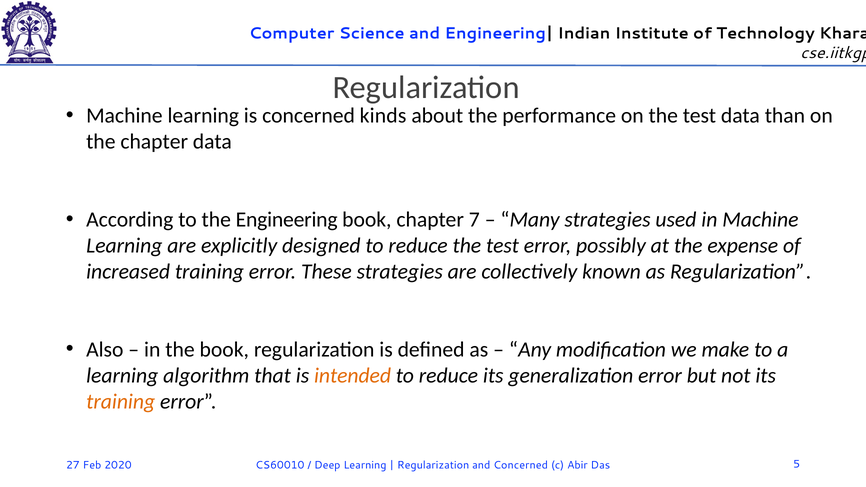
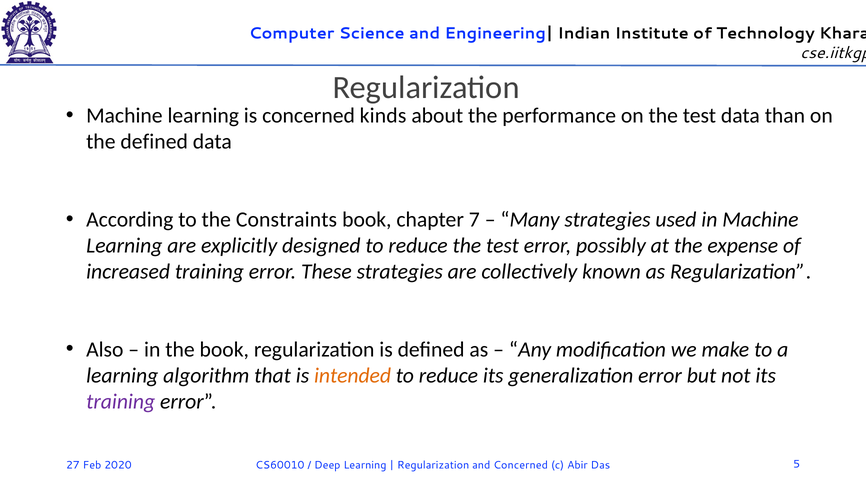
the chapter: chapter -> defined (154, 142)
Engineering: Engineering -> Constraints (286, 220)
training colour: orange -> purple (121, 402)
